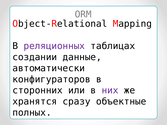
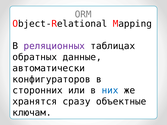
создании: создании -> обратных (35, 57)
них colour: purple -> blue (110, 91)
полных: полных -> ключам (32, 113)
